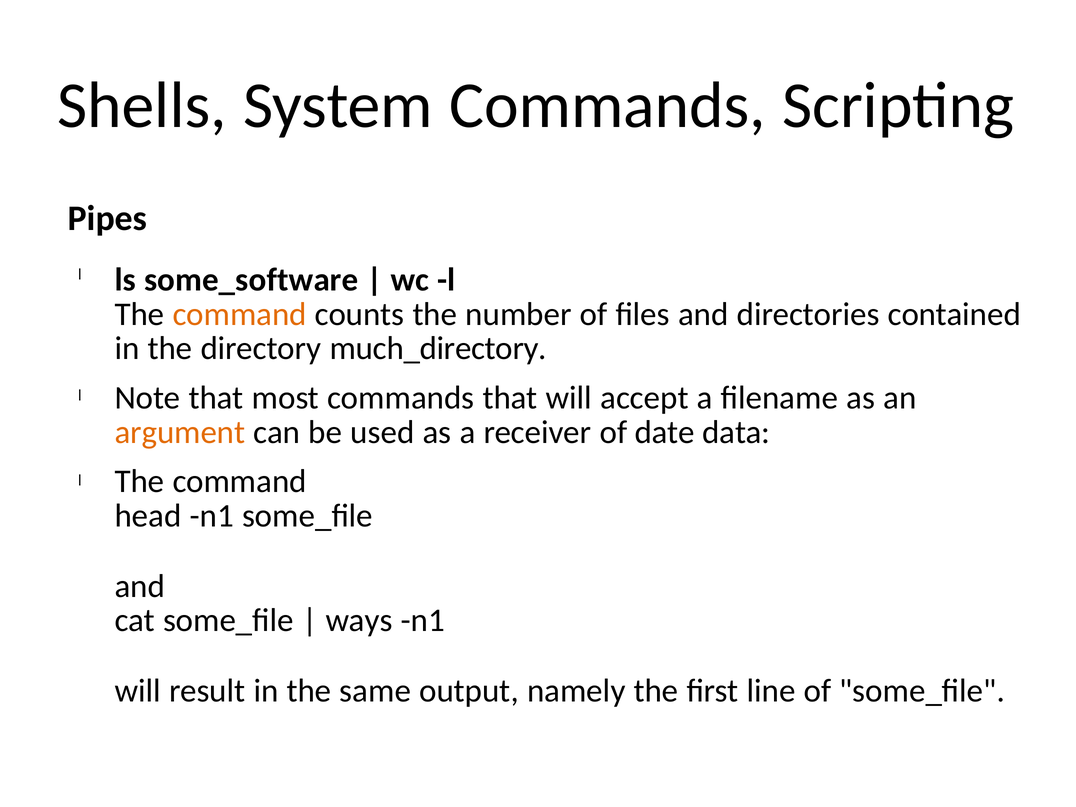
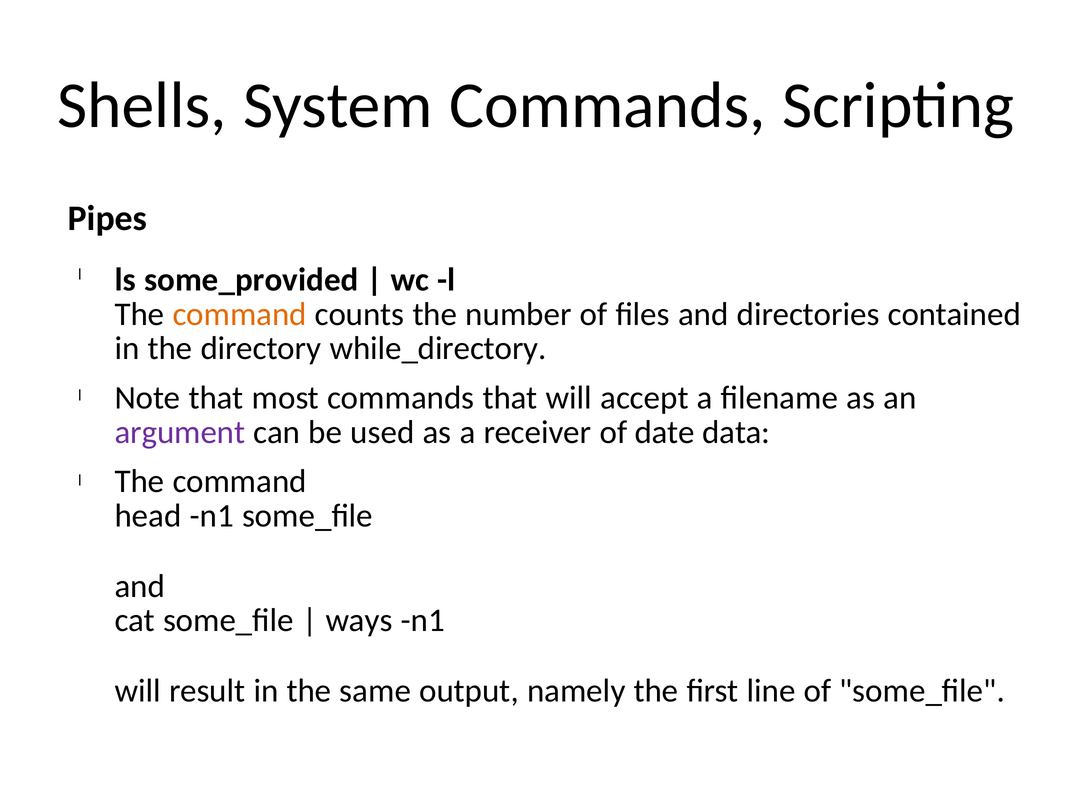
some_software: some_software -> some_provided (251, 280)
much_directory: much_directory -> while_directory (438, 349)
argument colour: orange -> purple (180, 432)
